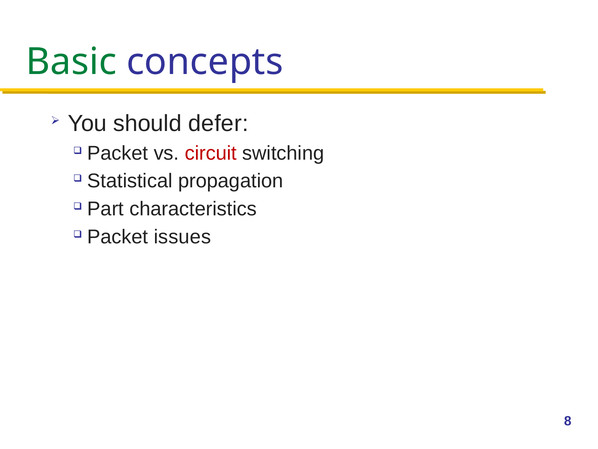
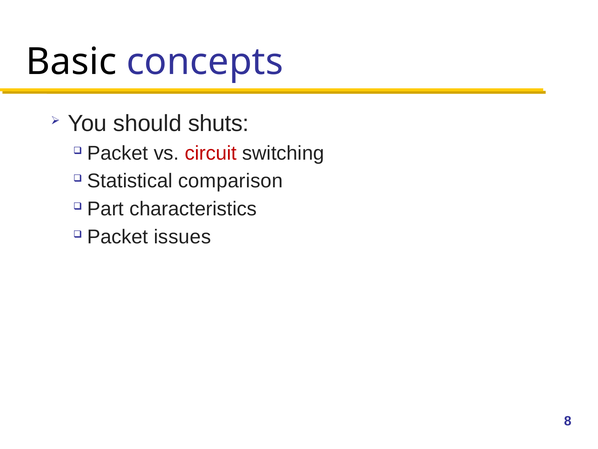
Basic colour: green -> black (71, 62)
defer: defer -> shuts (219, 123)
propagation: propagation -> comparison (231, 181)
